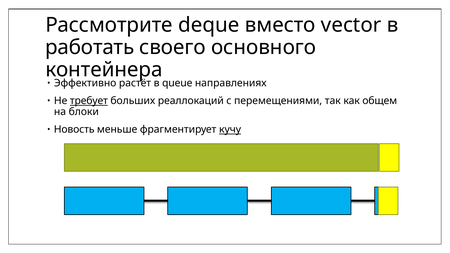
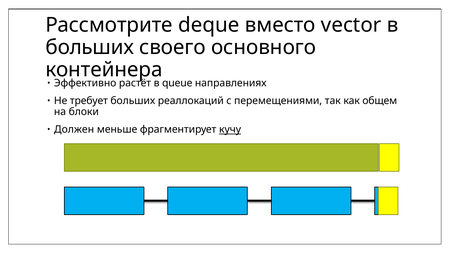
работать: работать -> больших (90, 47)
требует underline: present -> none (89, 101)
Новость: Новость -> Должен (74, 130)
